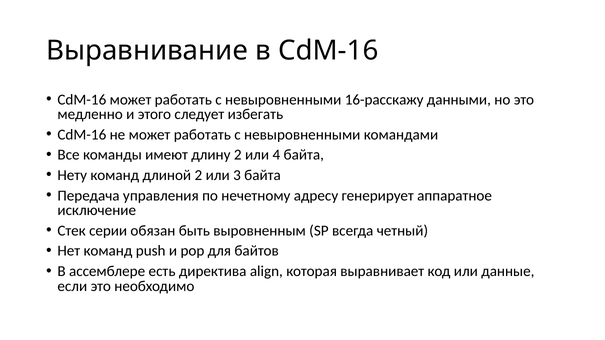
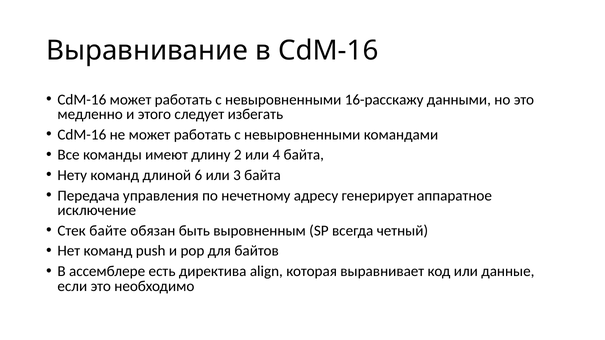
длиной 2: 2 -> 6 (198, 175)
серии: серии -> байте (108, 231)
